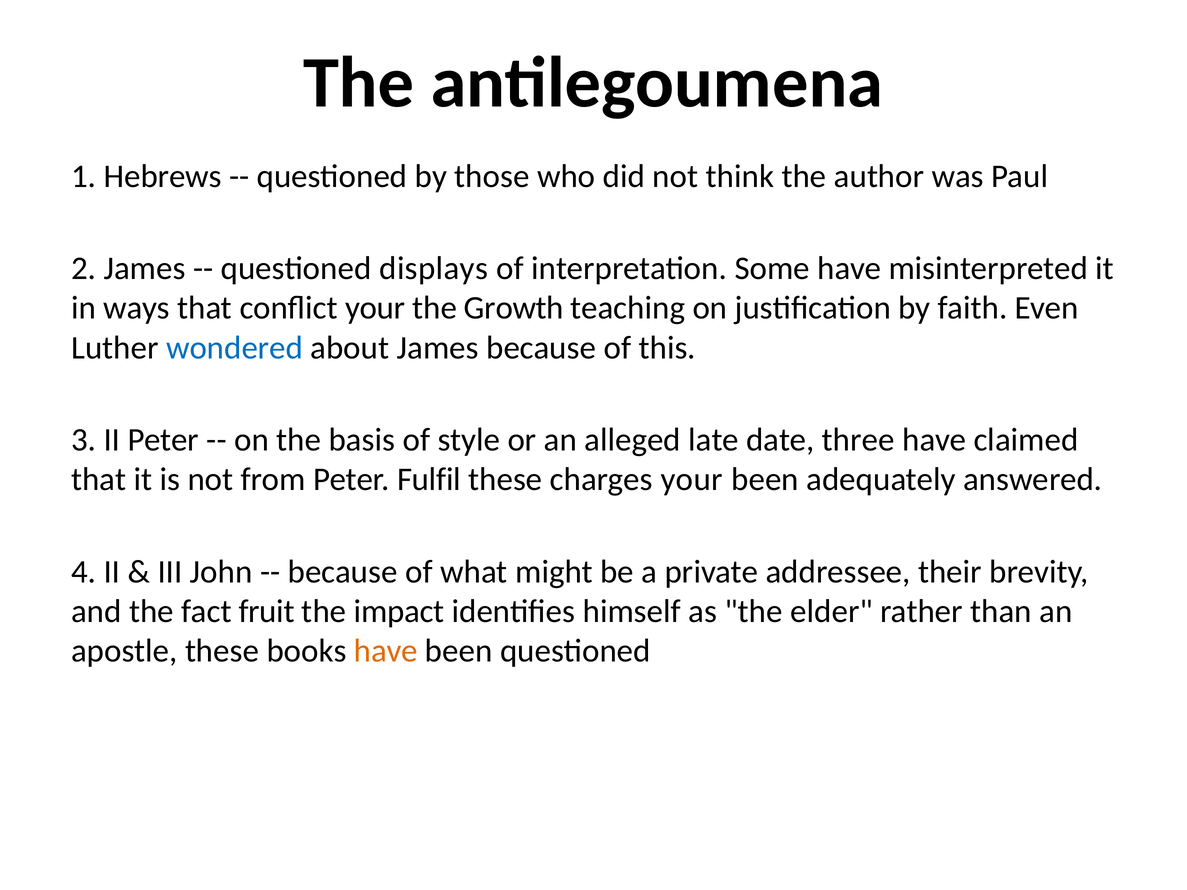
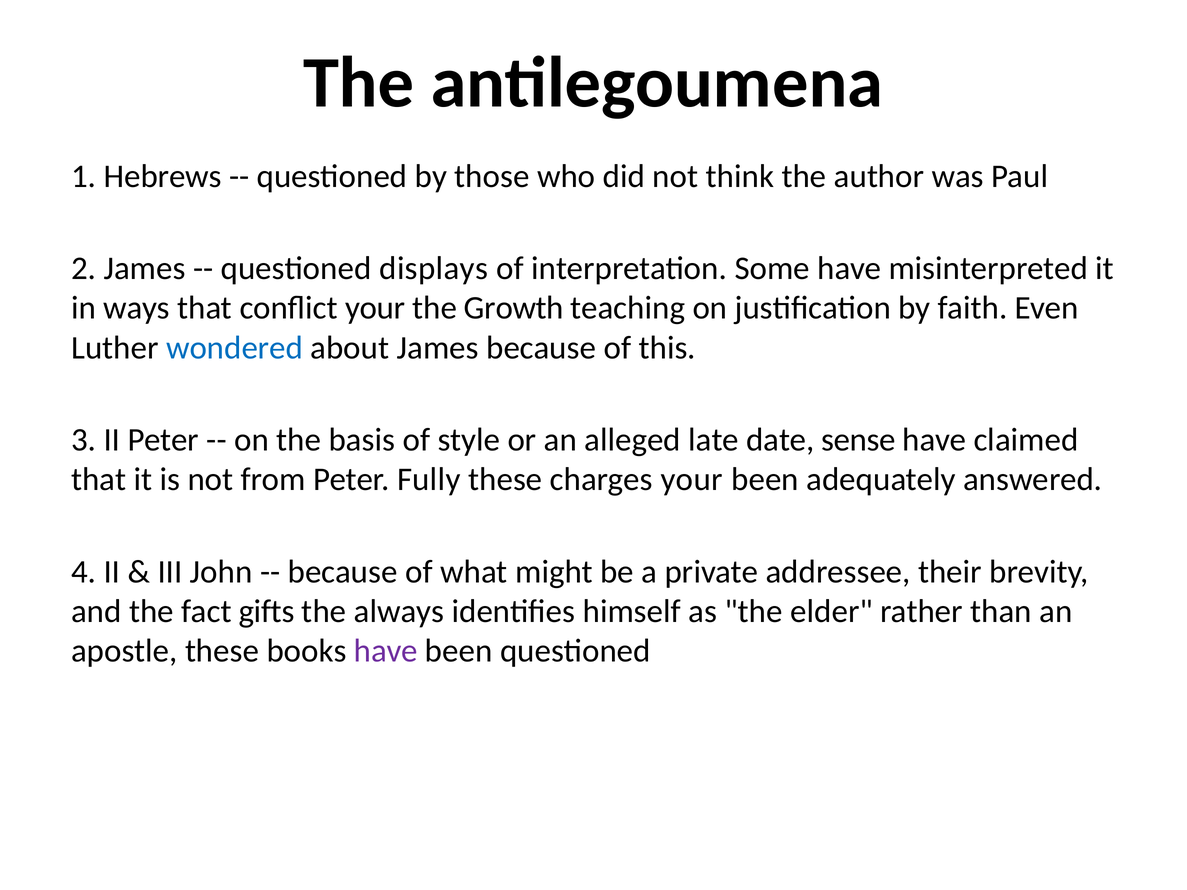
three: three -> sense (858, 440)
Fulfil: Fulfil -> Fully (429, 480)
fruit: fruit -> gifts (267, 612)
impact: impact -> always (399, 612)
have colour: orange -> purple (386, 651)
